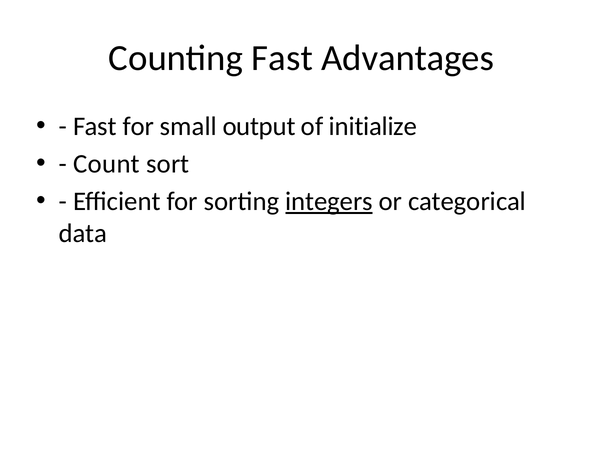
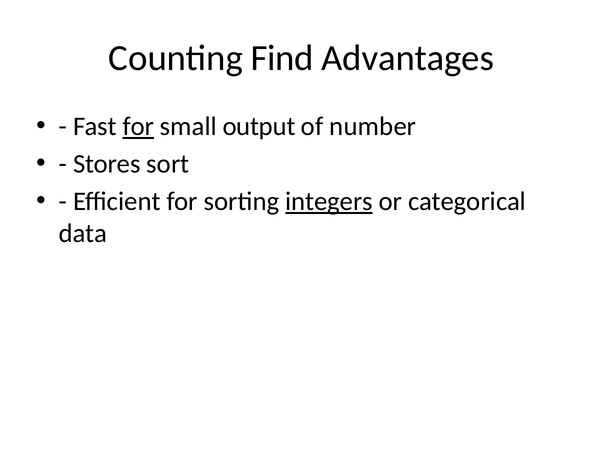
Counting Fast: Fast -> Find (282, 58)
for underline: none -> present (138, 126)
initialize: initialize -> number (373, 126)
Count: Count -> Stores (107, 164)
